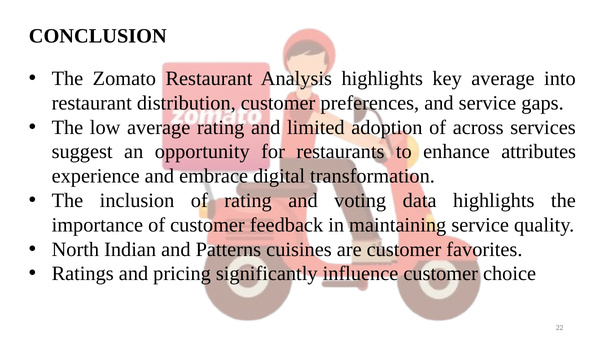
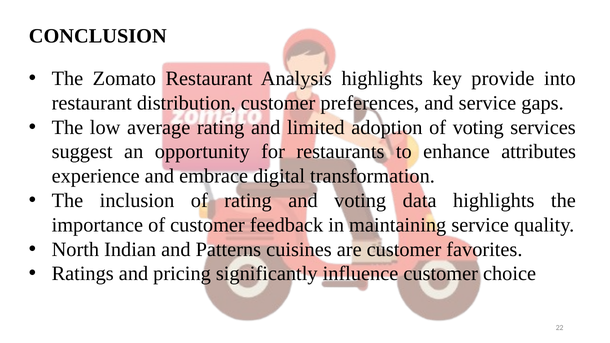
key average: average -> provide (503, 79)
of across: across -> voting (478, 127)
